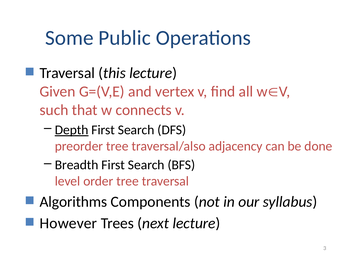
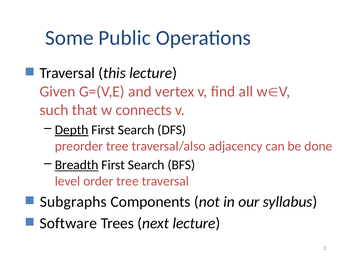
Breadth underline: none -> present (77, 165)
Algorithms: Algorithms -> Subgraphs (73, 202)
However: However -> Software (68, 224)
